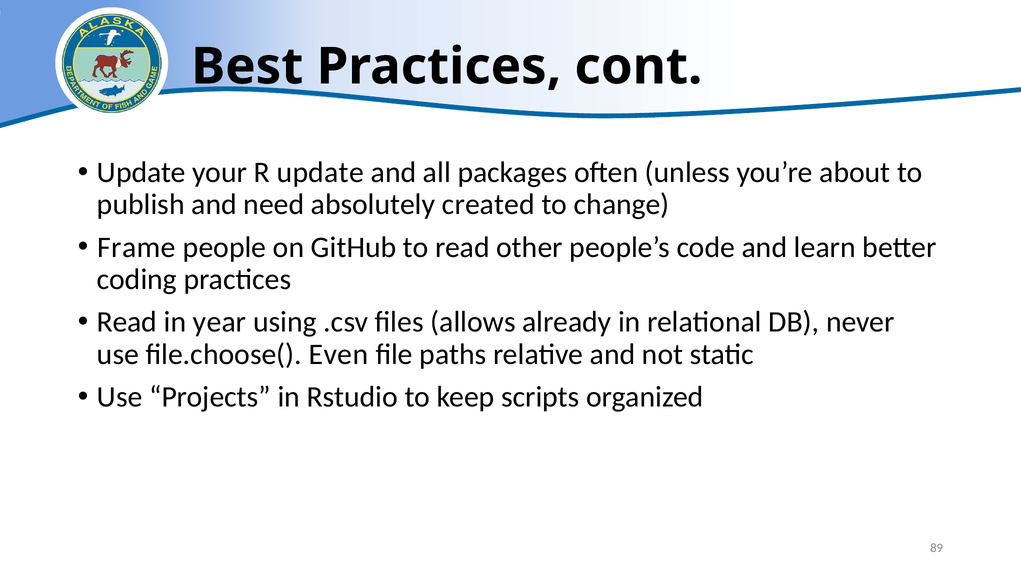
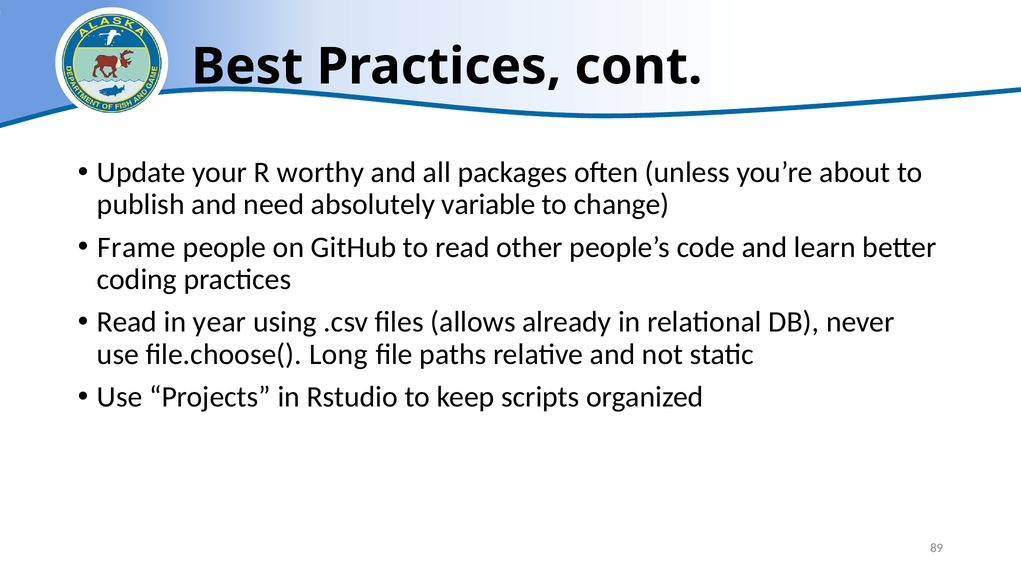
R update: update -> worthy (320, 173)
created: created -> variable (489, 205)
Even: Even -> Long (339, 354)
